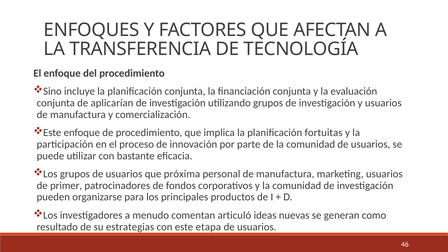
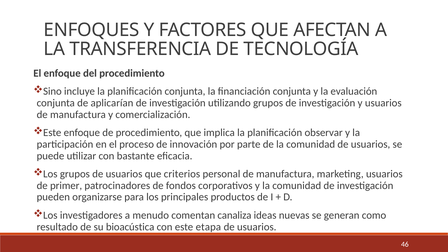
fortuitas: fortuitas -> observar (324, 133)
próxima: próxima -> criterios (182, 174)
articuló: articuló -> canaliza (234, 215)
estrategias: estrategias -> bioacústica (130, 227)
